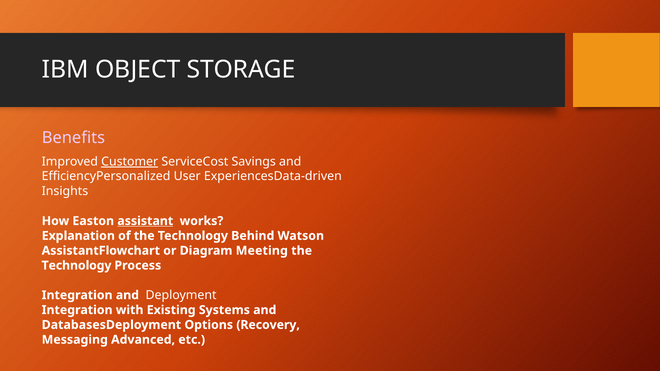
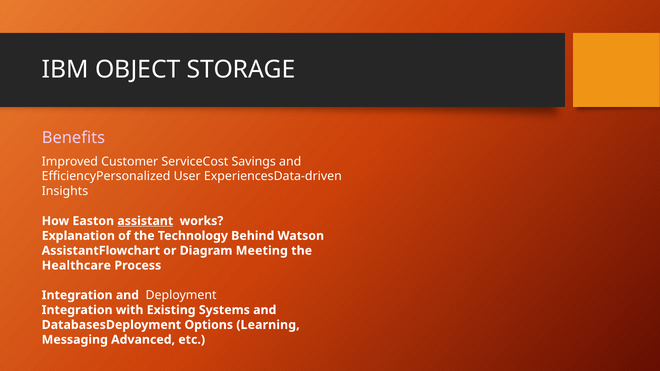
Customer underline: present -> none (130, 162)
Technology: Technology -> Healthcare (76, 266)
Recovery: Recovery -> Learning (268, 325)
